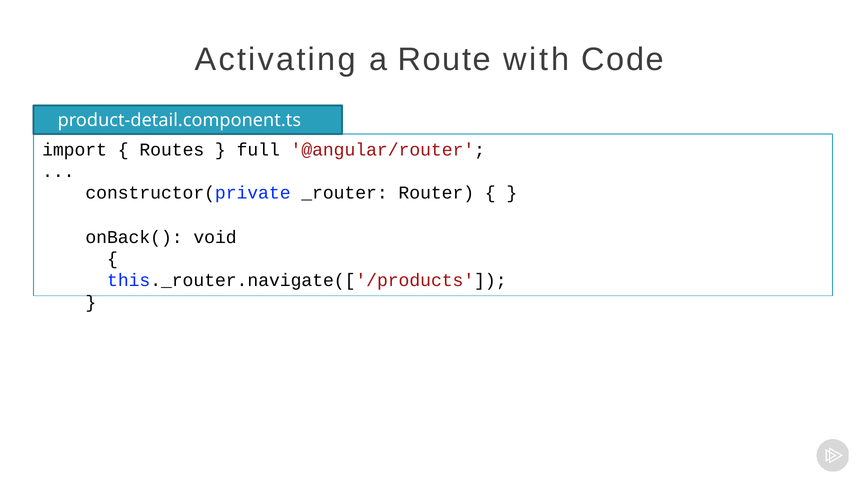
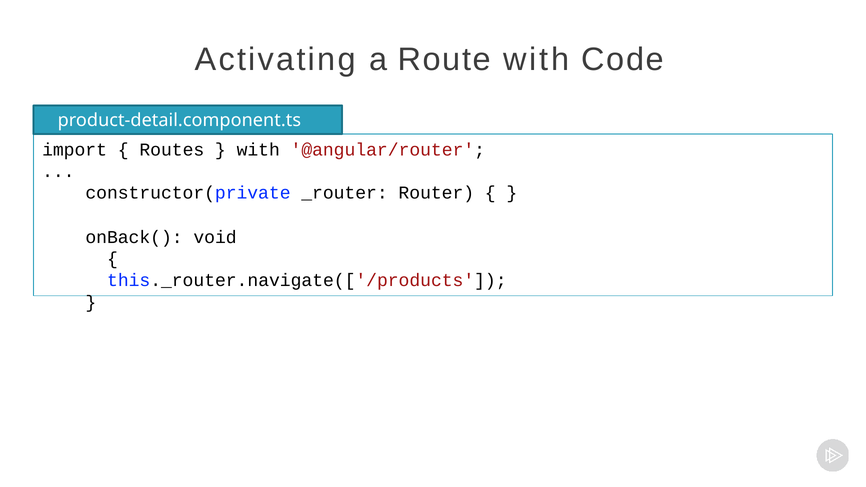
full: full -> with (258, 150)
